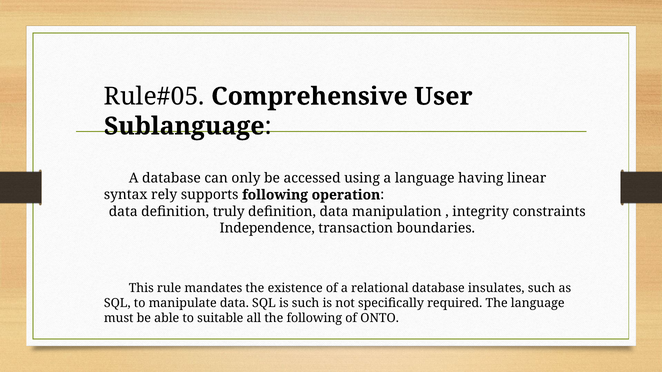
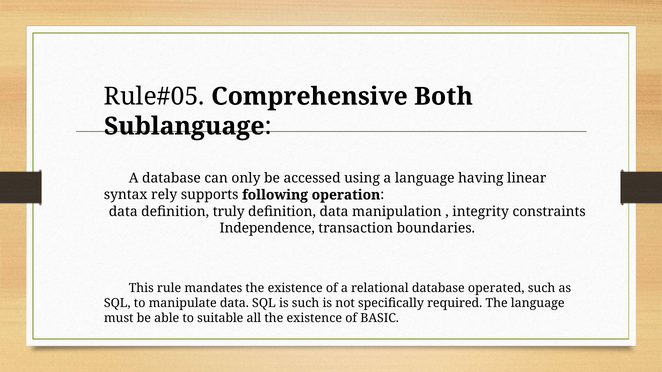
User: User -> Both (444, 97)
insulates: insulates -> operated (496, 289)
all the following: following -> existence (314, 318)
ONTO: ONTO -> BASIC (380, 318)
